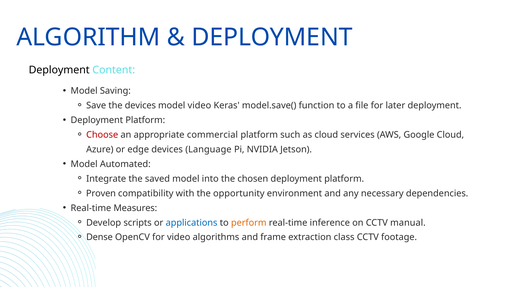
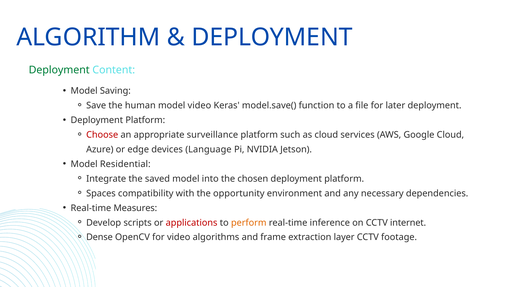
Deployment colour: black -> green (59, 70)
the devices: devices -> human (140, 106)
commercial: commercial -> surveillance (212, 135)
Automated: Automated -> Residential (125, 164)
Proven: Proven -> Spaces (101, 193)
applications colour: blue -> red (192, 223)
manual: manual -> internet (408, 223)
class: class -> layer (344, 237)
